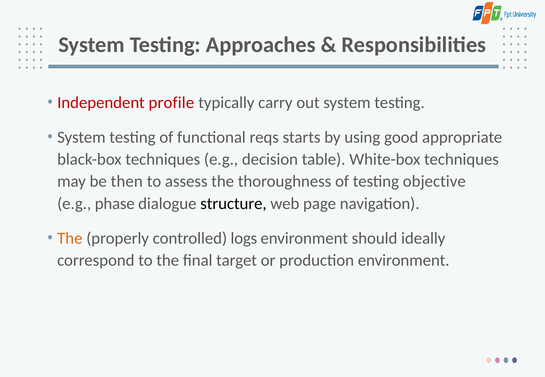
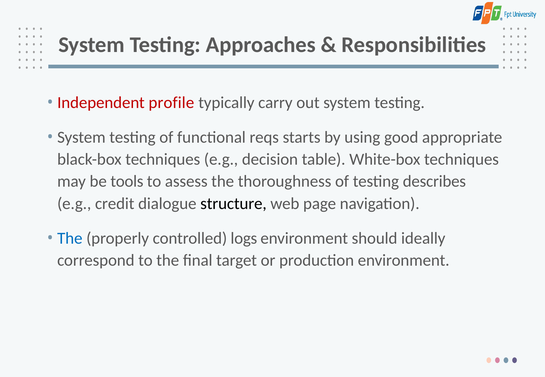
then: then -> tools (127, 182)
objective: objective -> describes (434, 182)
phase: phase -> credit (115, 204)
The colour: orange -> blue (70, 238)
